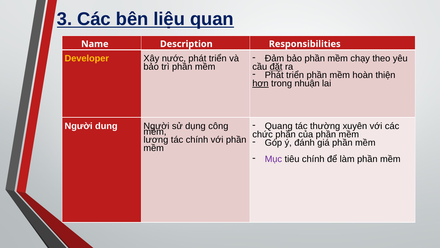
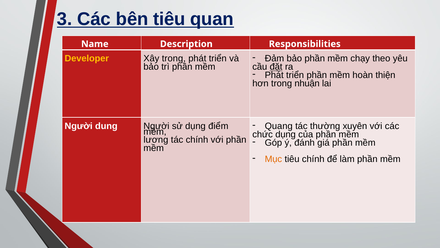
bên liệu: liệu -> tiêu (169, 19)
Xây nước: nước -> trong (174, 59)
hơn underline: present -> none (260, 83)
công: công -> điểm (218, 126)
chức phần: phần -> dụng (286, 134)
Mục colour: purple -> orange (273, 159)
